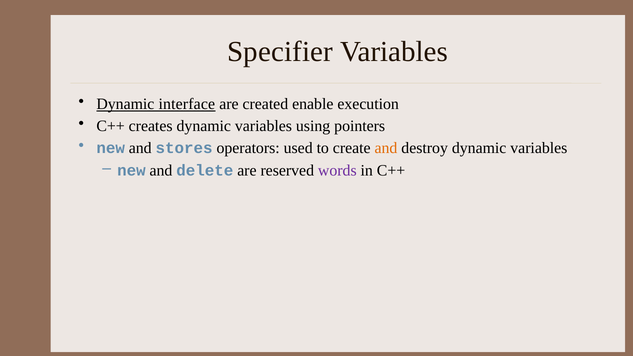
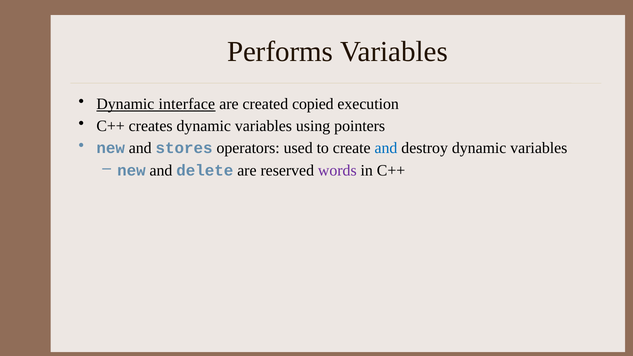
Specifier: Specifier -> Performs (280, 51)
enable: enable -> copied (313, 104)
and colour: orange -> blue (386, 148)
